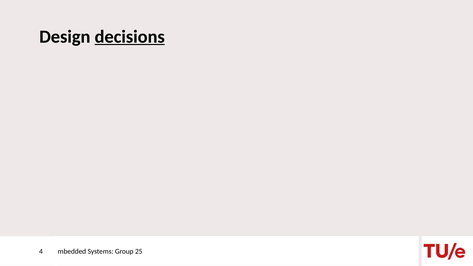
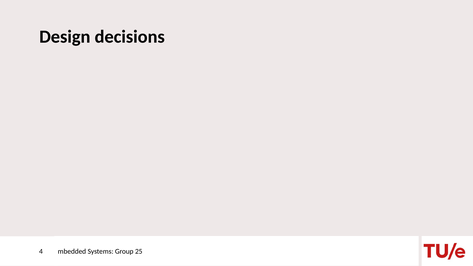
decisions underline: present -> none (130, 37)
